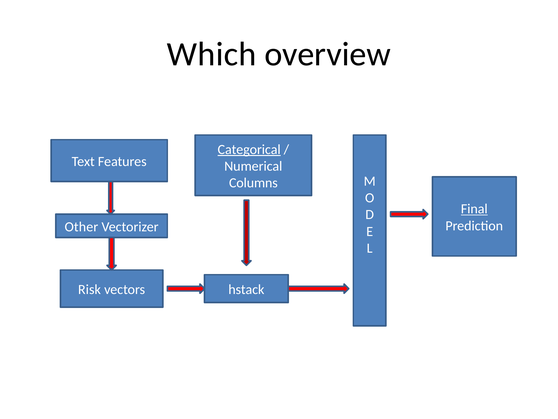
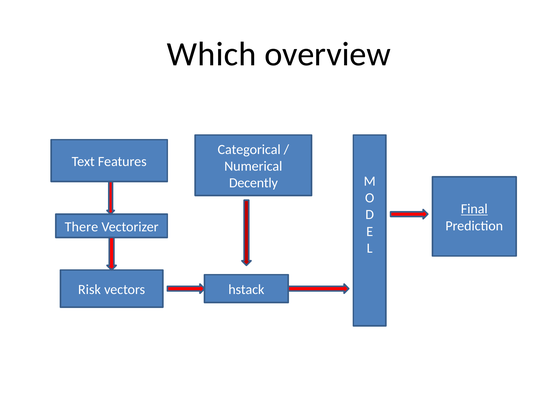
Categorical underline: present -> none (249, 149)
Columns: Columns -> Decently (253, 183)
Other: Other -> There (81, 226)
